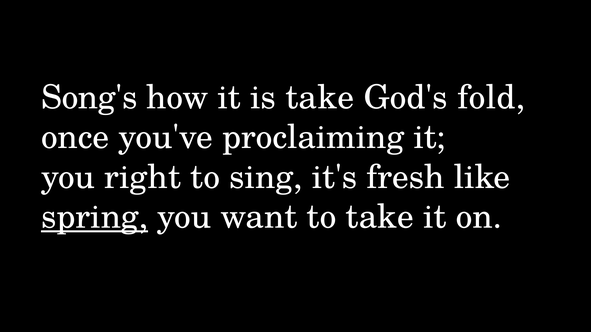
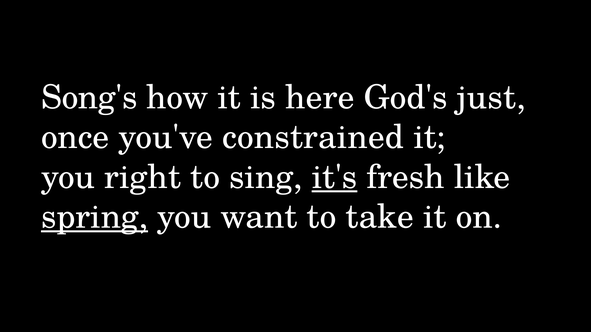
is take: take -> here (320, 98)
fold: fold -> just (491, 98)
proclaiming: proclaiming -> constrained (313, 137)
it's underline: none -> present (334, 177)
